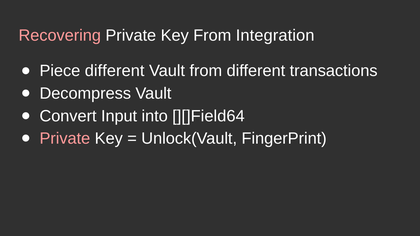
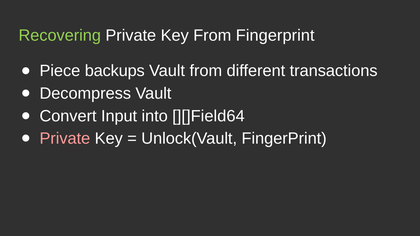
Recovering colour: pink -> light green (60, 36)
From Integration: Integration -> Fingerprint (275, 36)
Piece different: different -> backups (115, 71)
